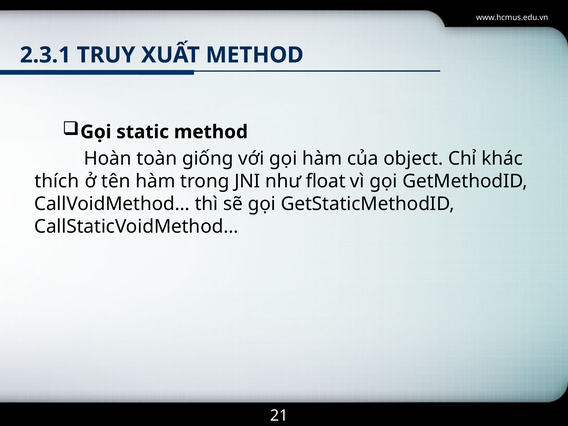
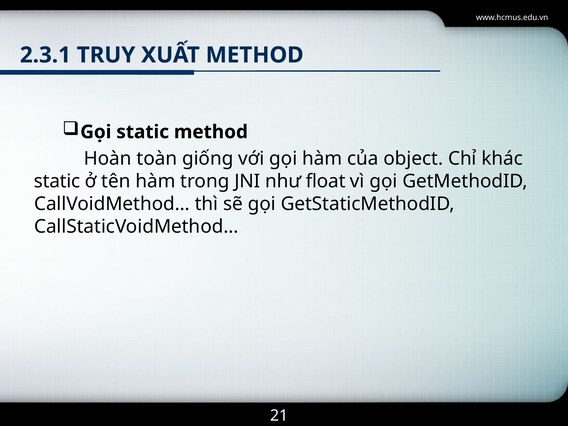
thích: thích -> static (57, 181)
